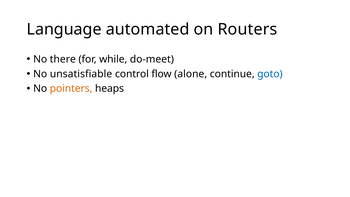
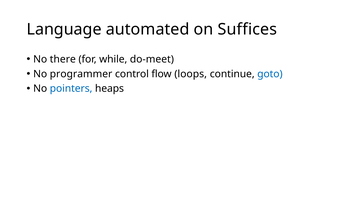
Routers: Routers -> Suffices (247, 29)
unsatisfiable: unsatisfiable -> programmer (81, 74)
alone: alone -> loops (191, 74)
pointers colour: orange -> blue (71, 89)
